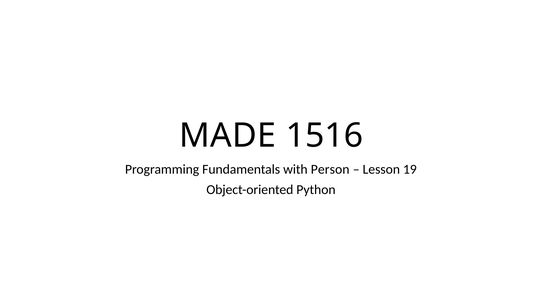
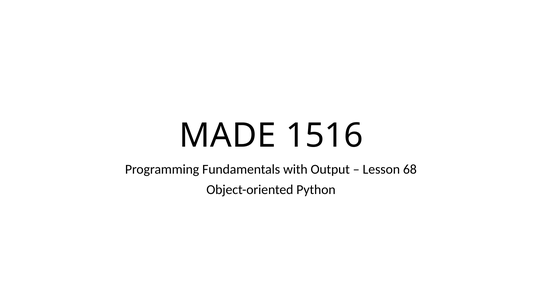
Person: Person -> Output (330, 169)
19: 19 -> 68 (410, 169)
